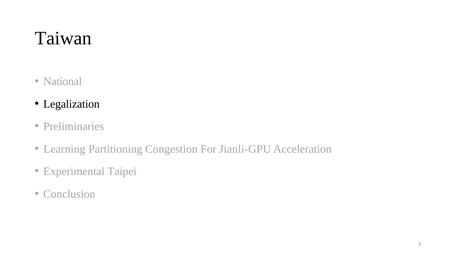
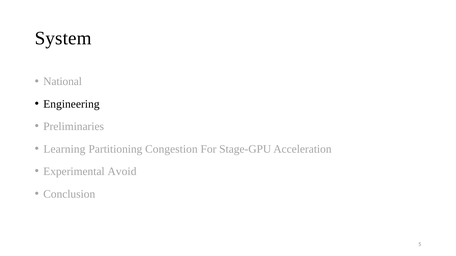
Taiwan: Taiwan -> System (63, 38)
Legalization: Legalization -> Engineering (71, 104)
Jianli-GPU: Jianli-GPU -> Stage-GPU (245, 149)
Taipei: Taipei -> Avoid (122, 172)
